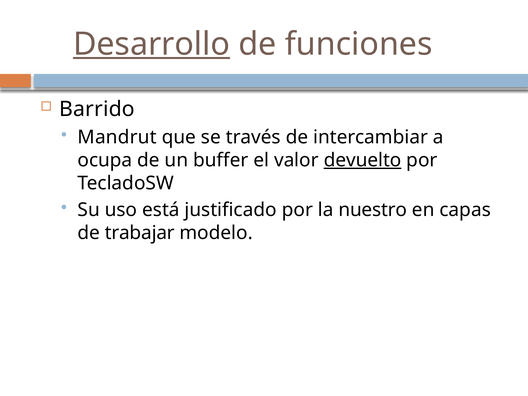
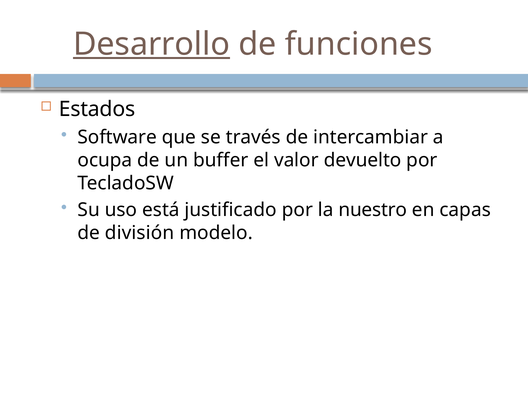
Barrido: Barrido -> Estados (97, 109)
Mandrut: Mandrut -> Software (117, 137)
devuelto underline: present -> none (363, 160)
trabajar: trabajar -> división (140, 233)
